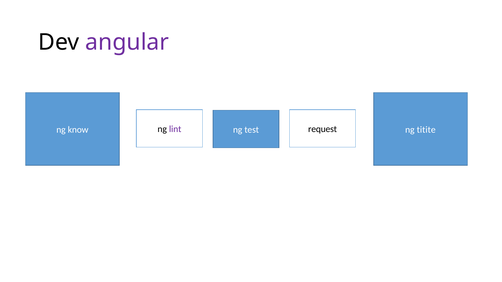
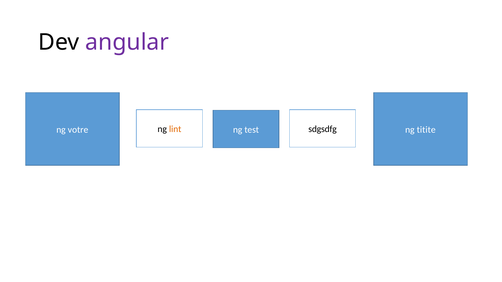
lint colour: purple -> orange (175, 129)
know: know -> votre (78, 130)
request: request -> sdgsdfg (323, 129)
